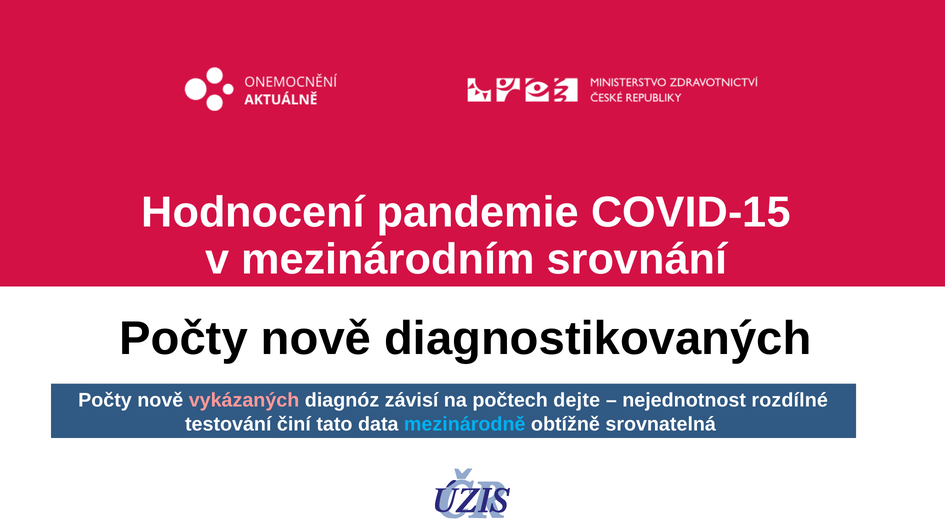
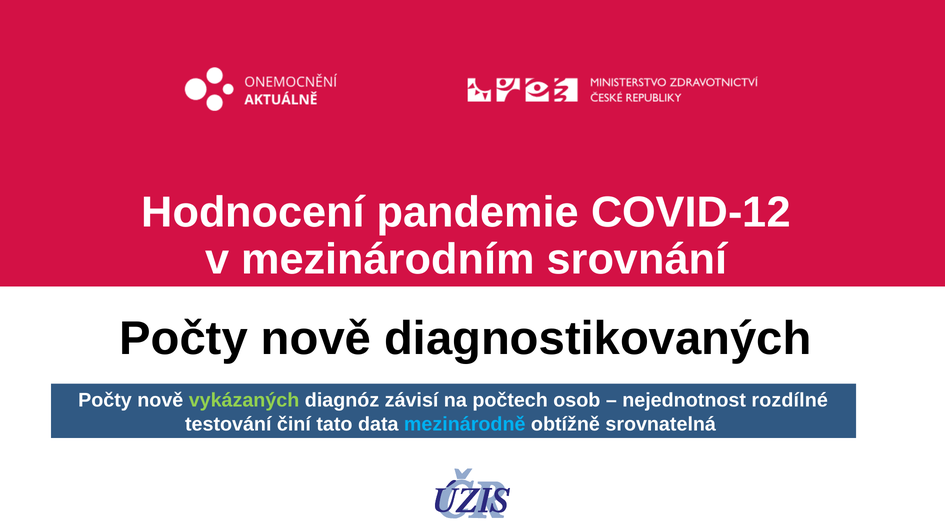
COVID-15: COVID-15 -> COVID-12 (691, 212)
vykázaných colour: pink -> light green (244, 400)
dejte: dejte -> osob (577, 400)
